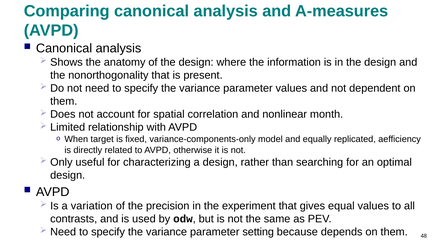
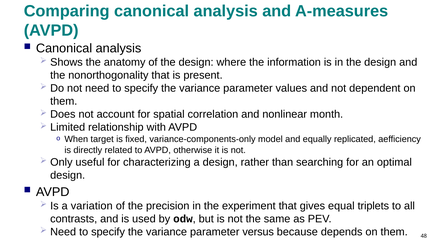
equal values: values -> triplets (373, 206)
setting: setting -> versus (258, 232)
